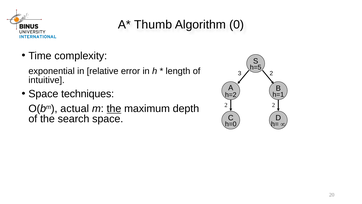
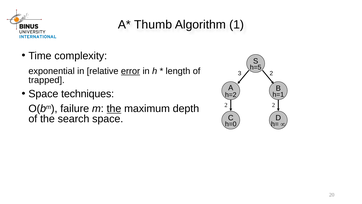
0: 0 -> 1 (237, 25)
error underline: none -> present (131, 71)
intuitive: intuitive -> trapped (47, 80)
actual: actual -> failure (75, 108)
